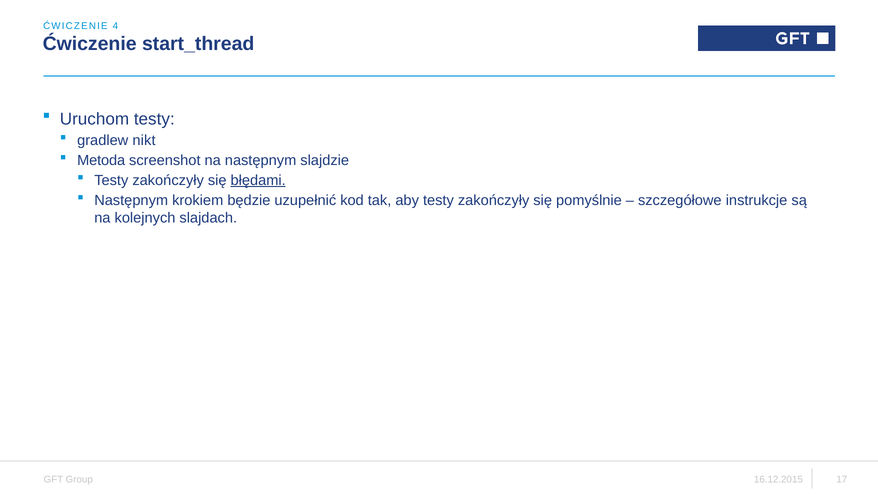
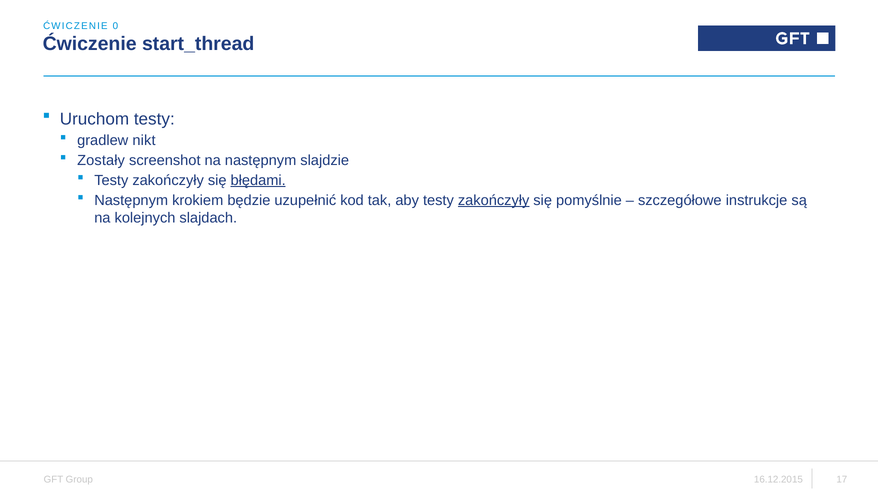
4: 4 -> 0 (115, 26)
Metoda: Metoda -> Zostały (101, 160)
zakończyły underline: none -> present (494, 200)
